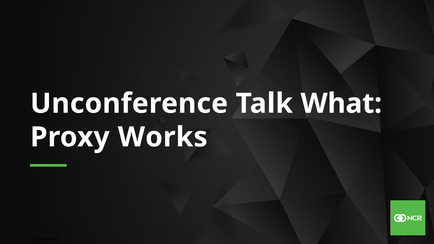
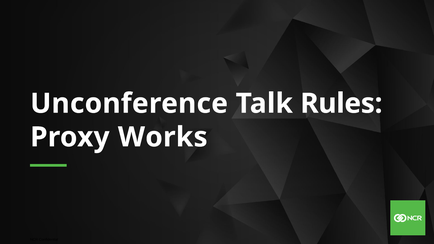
What: What -> Rules (341, 104)
